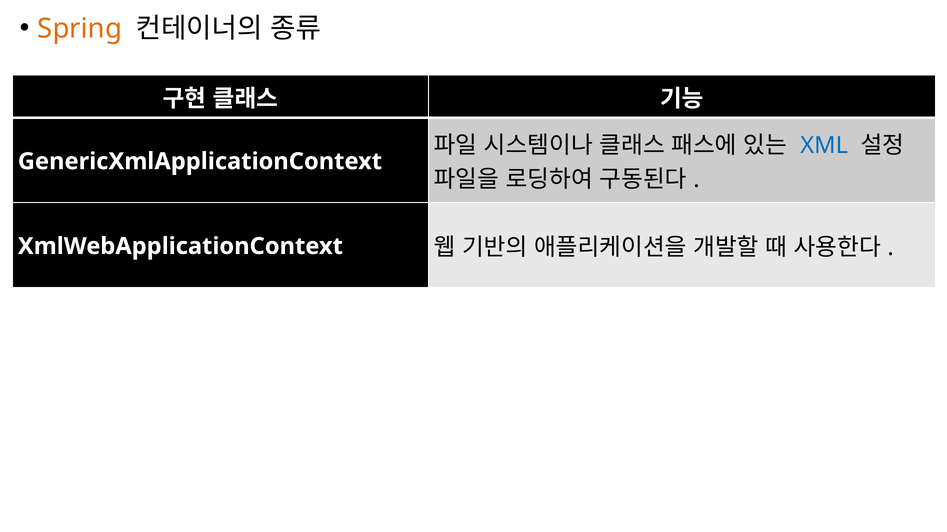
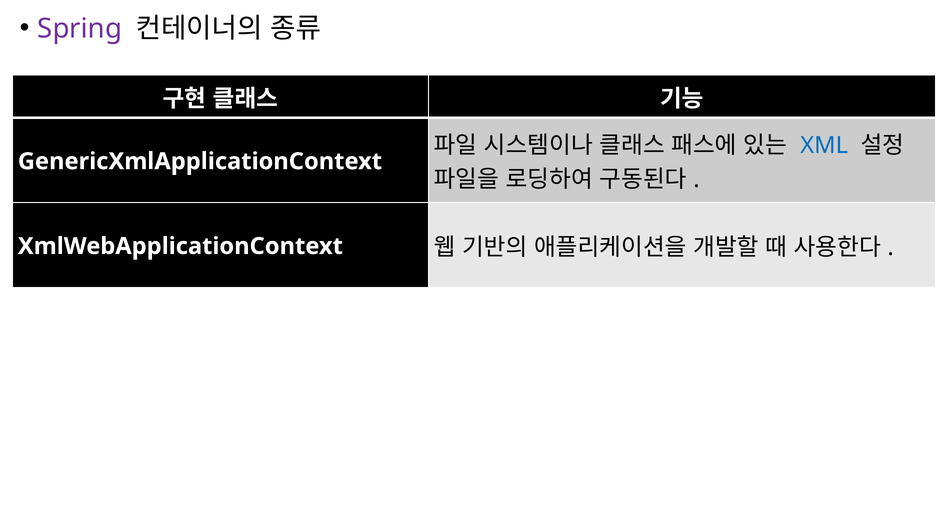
Spring colour: orange -> purple (80, 28)
